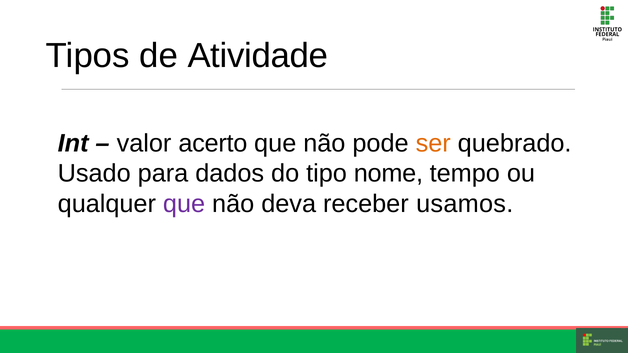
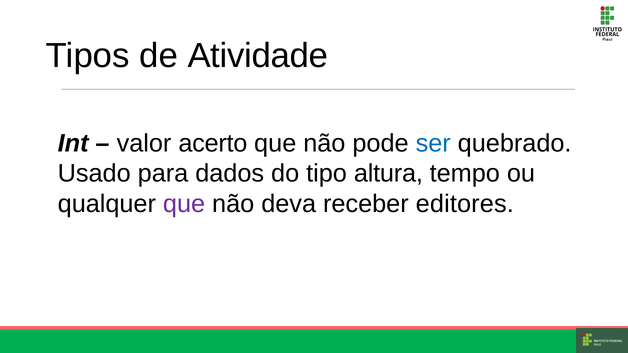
ser colour: orange -> blue (433, 143)
nome: nome -> altura (388, 174)
usamos: usamos -> editores (465, 204)
